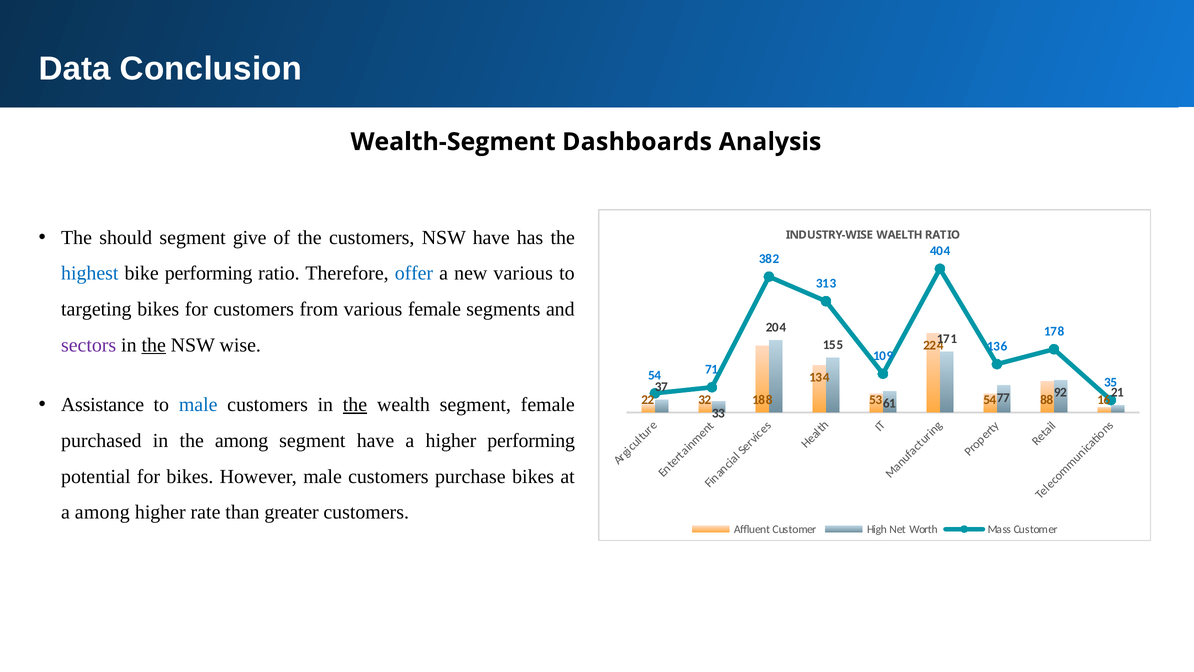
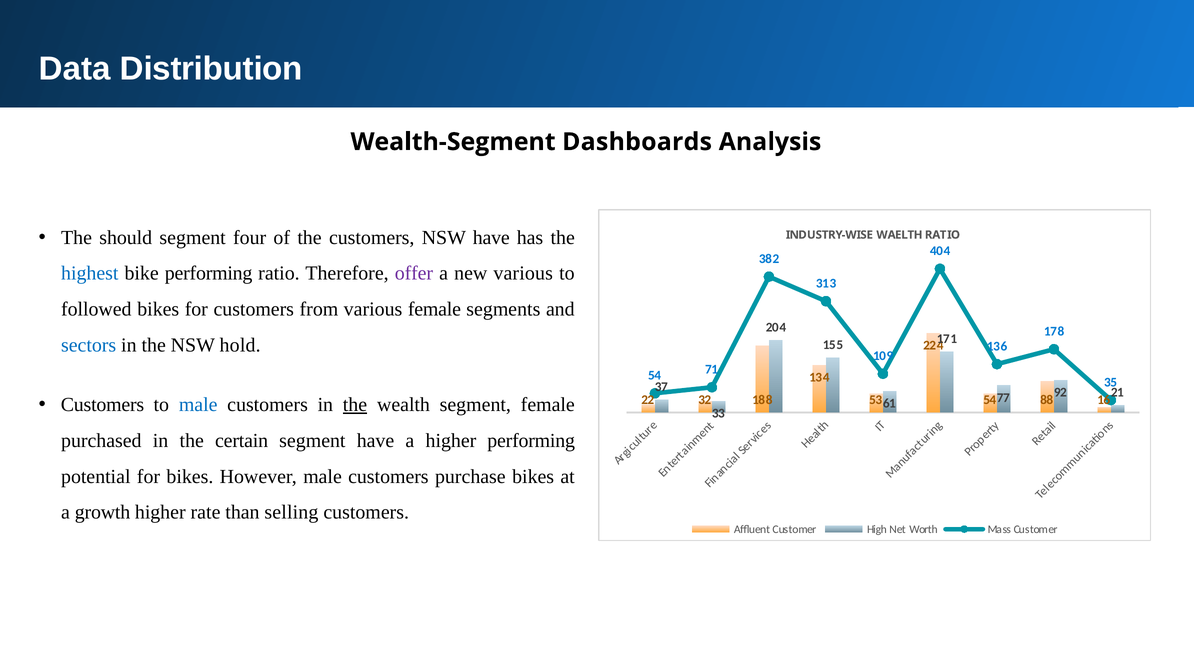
Conclusion: Conclusion -> Distribution (211, 69)
give: give -> four (250, 237)
offer colour: blue -> purple (414, 273)
targeting: targeting -> followed (96, 309)
sectors colour: purple -> blue (89, 345)
the underline: present -> none (154, 345)
wise: wise -> hold (240, 345)
Assistance: Assistance -> Customers (103, 405)
the among: among -> certain (242, 440)
a among: among -> growth (103, 512)
greater: greater -> selling (291, 512)
